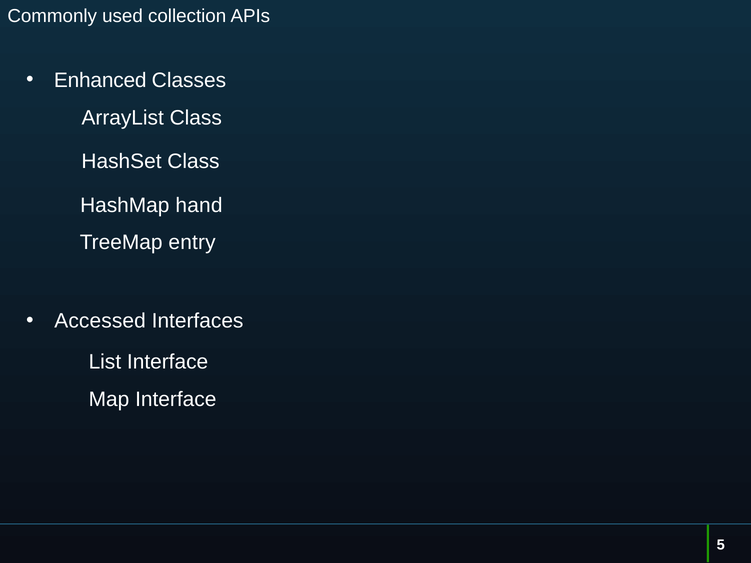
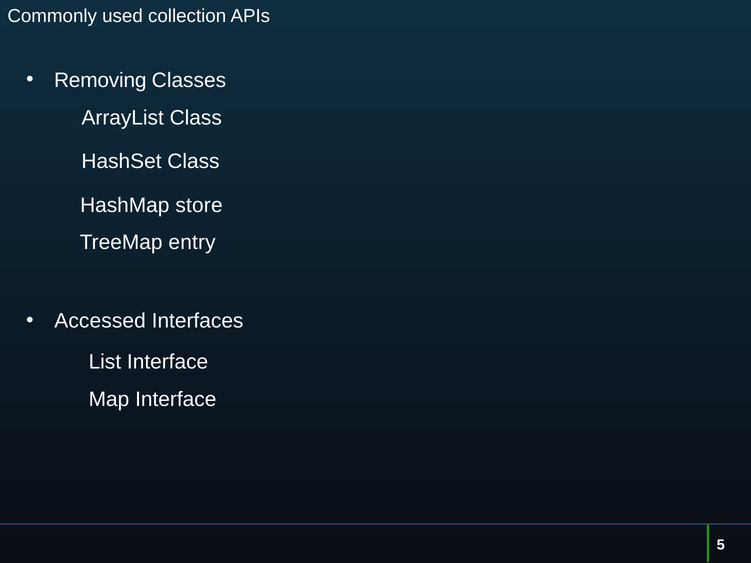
Enhanced: Enhanced -> Removing (100, 80)
hand: hand -> store (199, 205)
